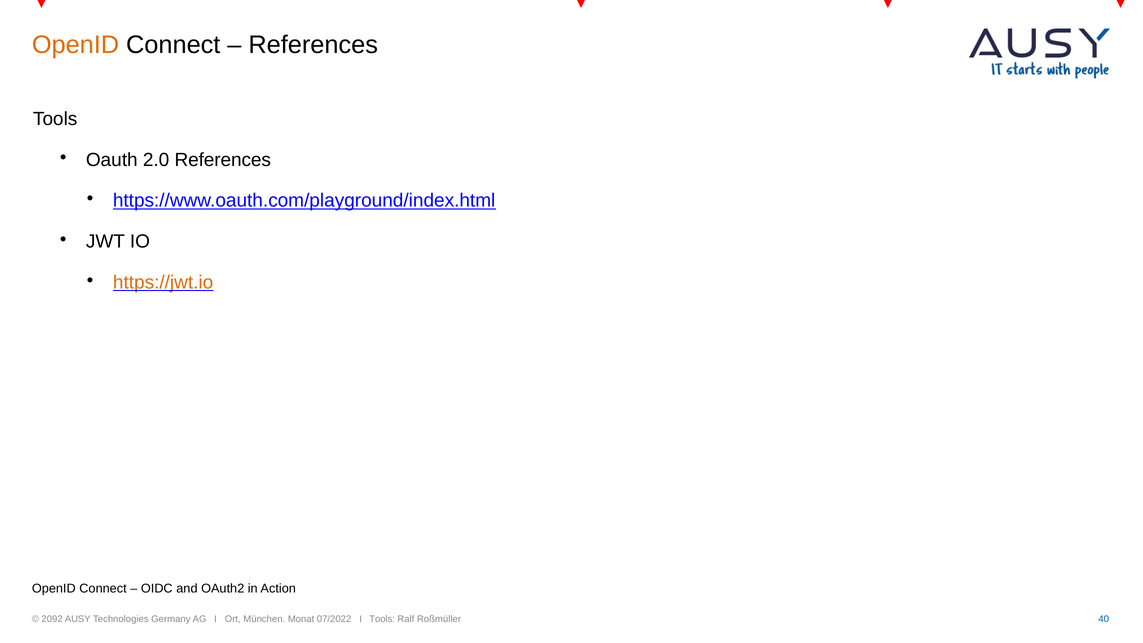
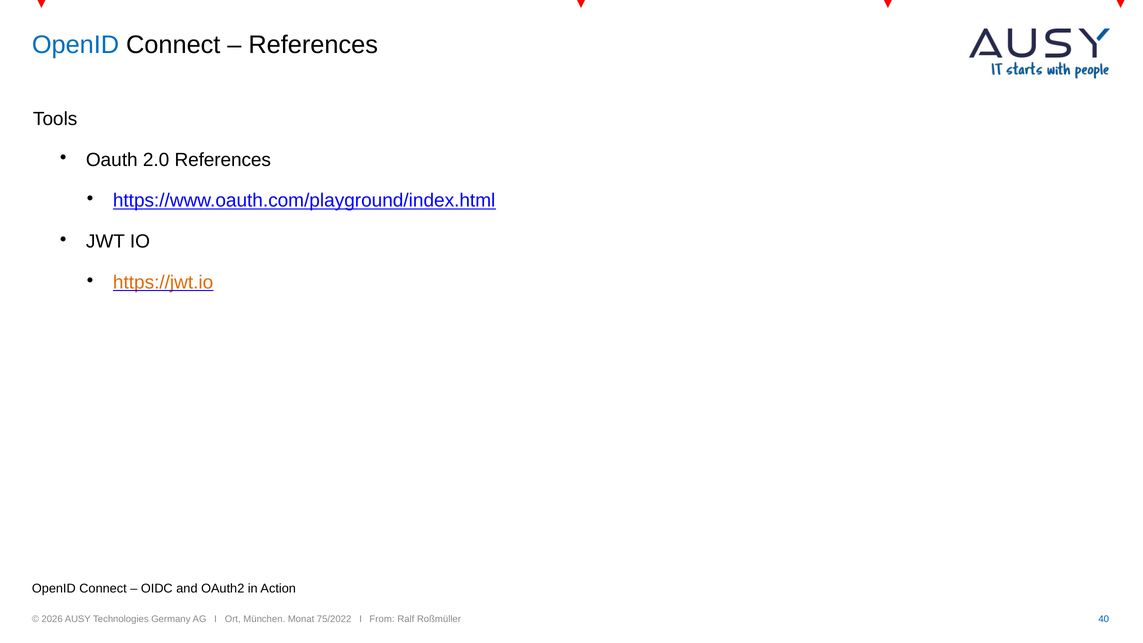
OpenID colour: orange -> blue (76, 45)
2092: 2092 -> 2026 (52, 619)
07/2022: 07/2022 -> 75/2022 (334, 619)
I Tools: Tools -> From (382, 619)
